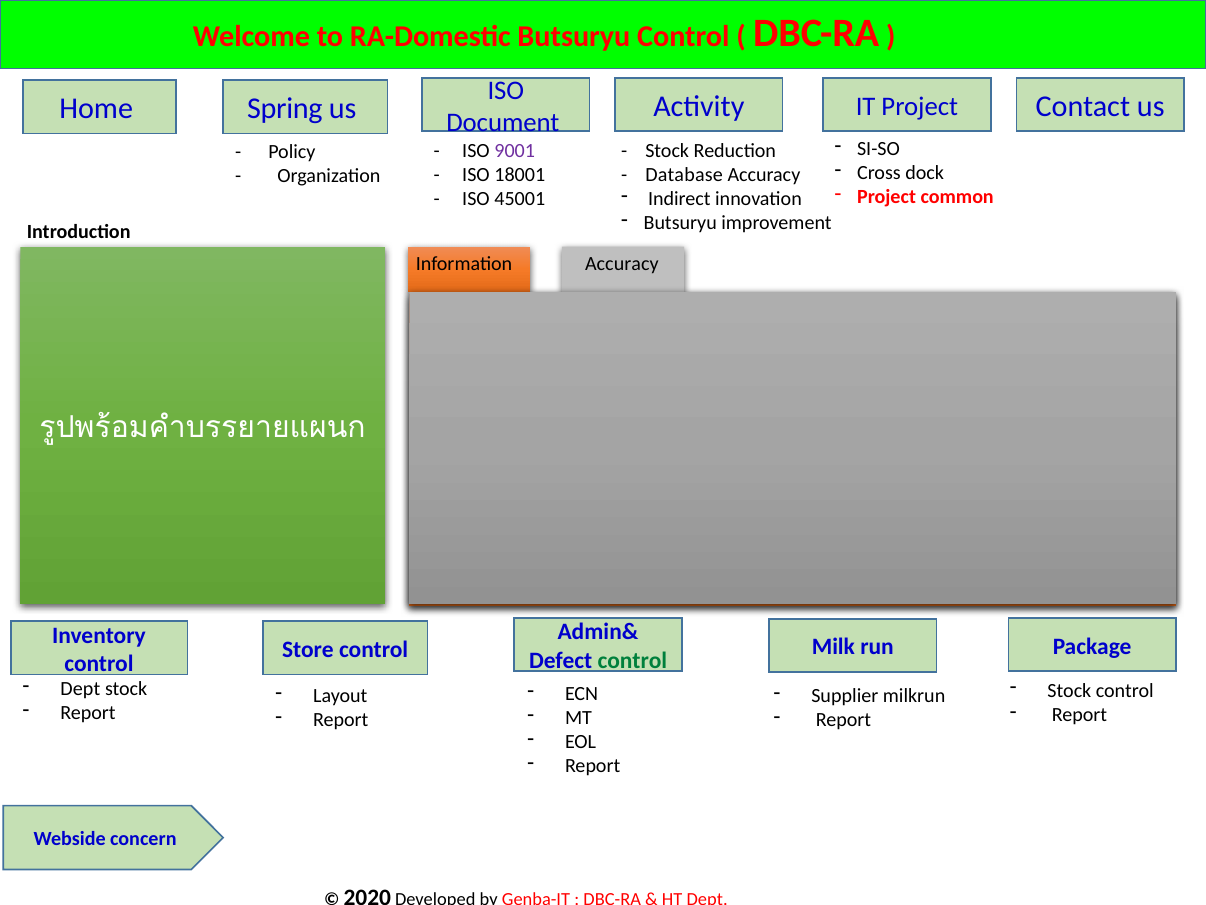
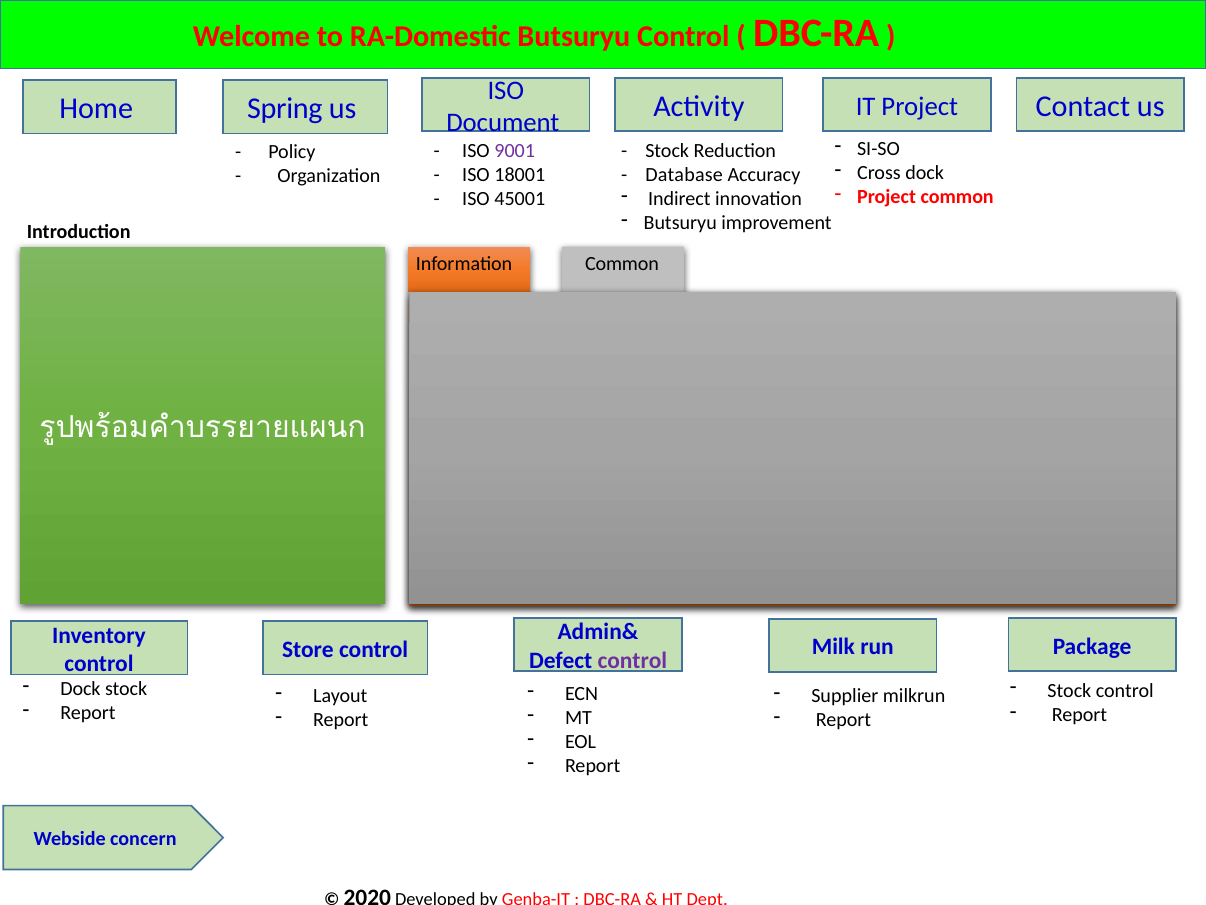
Information Accuracy: Accuracy -> Common (622, 264)
control colour: green -> purple (632, 660)
Dept: Dept -> Dock (80, 689)
